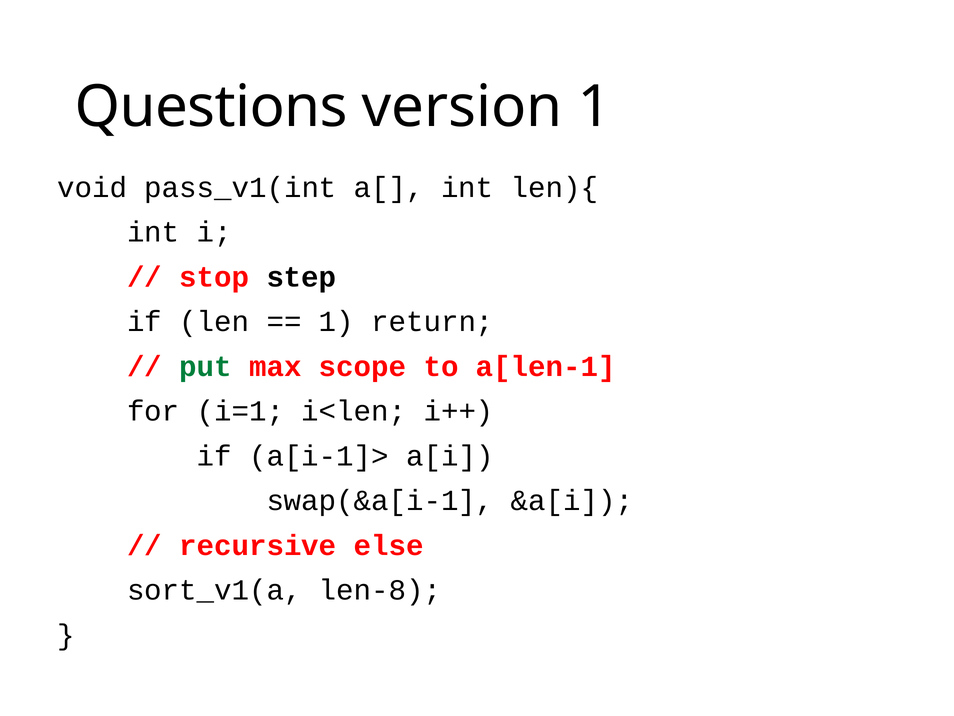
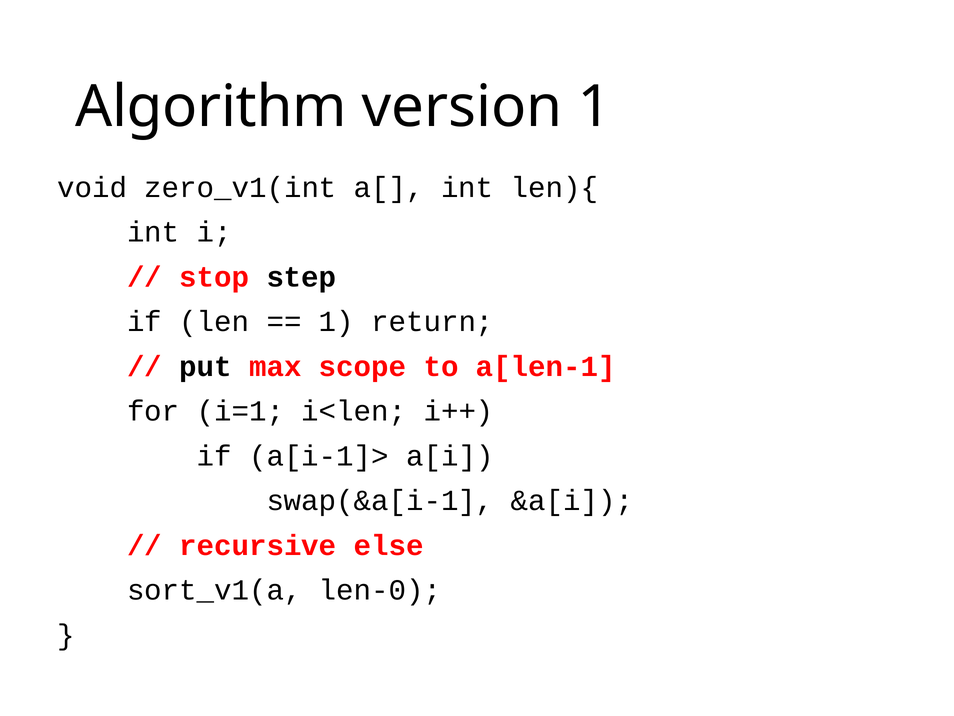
Questions: Questions -> Algorithm (211, 107)
pass_v1(int: pass_v1(int -> zero_v1(int (240, 187)
put colour: green -> black (206, 366)
len-8: len-8 -> len-0 (380, 590)
